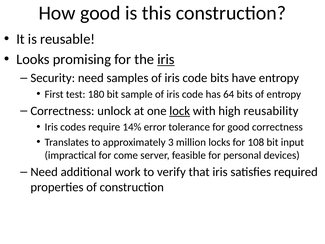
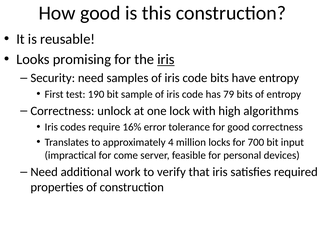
180: 180 -> 190 (96, 94)
64: 64 -> 79 (229, 94)
lock underline: present -> none (180, 111)
reusability: reusability -> algorithms (271, 111)
14%: 14% -> 16% (132, 127)
3: 3 -> 4 (171, 142)
108: 108 -> 700 (256, 142)
